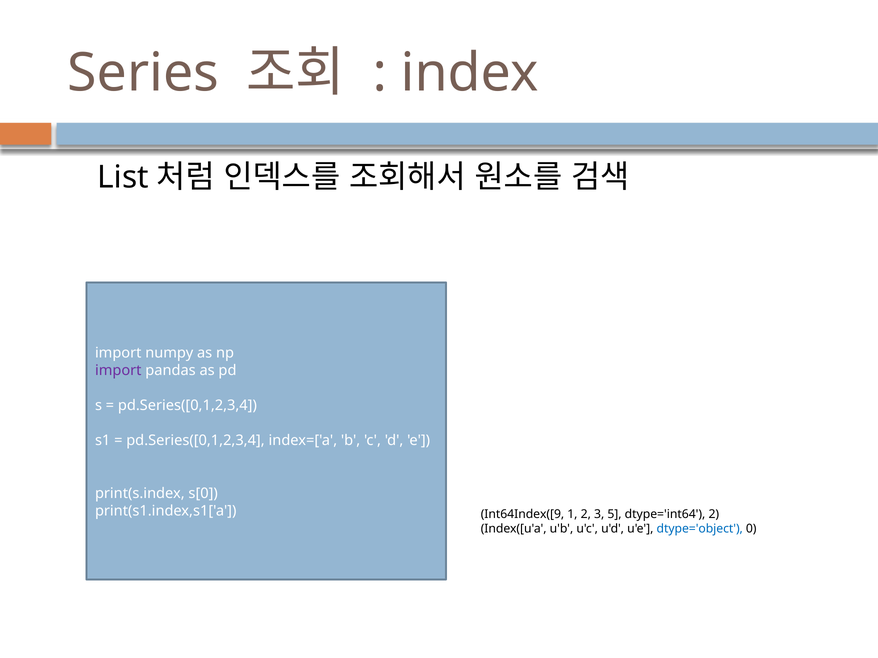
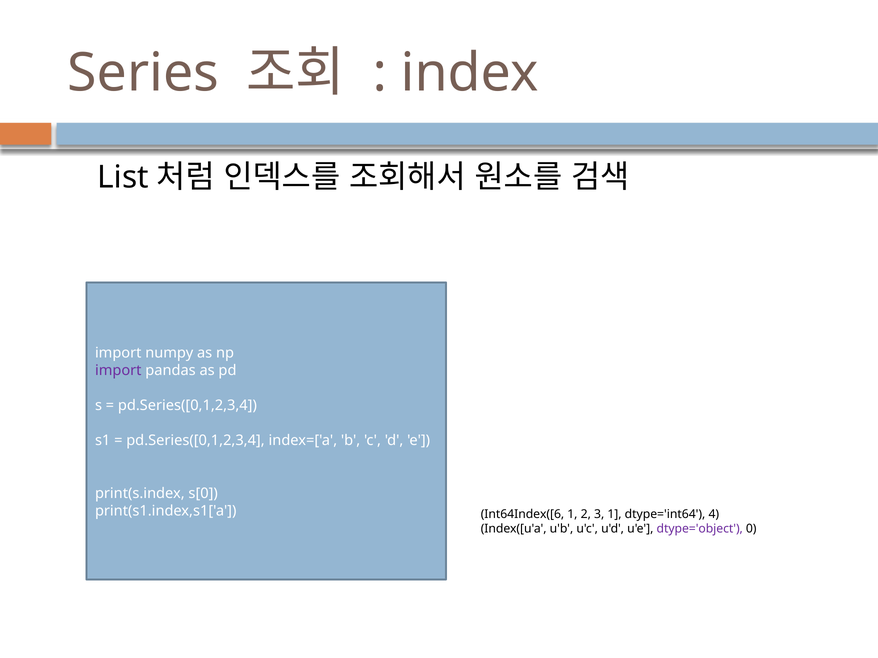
Int64Index([9: Int64Index([9 -> Int64Index([6 (523, 515)
3 5: 5 -> 1 (615, 515)
dtype='int64 2: 2 -> 4 (714, 515)
dtype='object colour: blue -> purple (700, 529)
